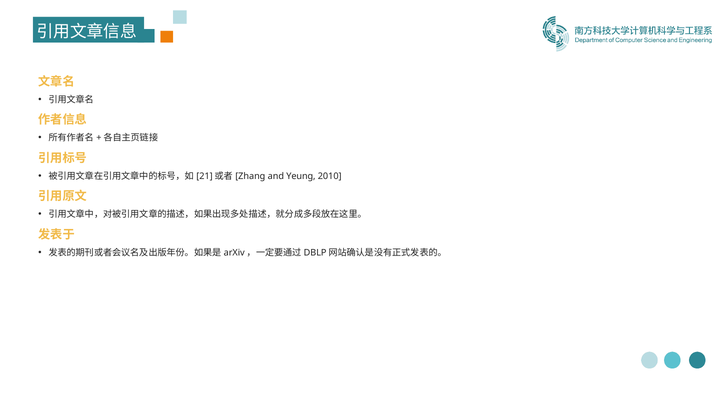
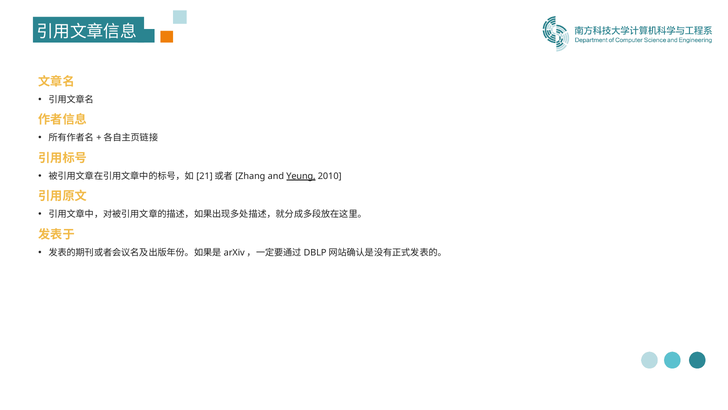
Yeung underline: none -> present (301, 176)
